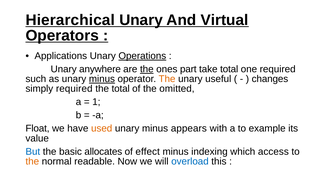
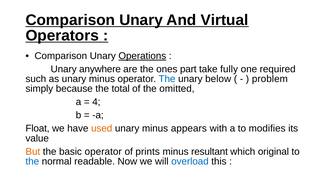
Hierarchical: Hierarchical -> Comparison (70, 20)
Applications: Applications -> Comparison (61, 56)
the underline: present -> none (147, 69)
take total: total -> fully (229, 69)
minus underline: present -> none (102, 79)
The colour: orange -> blue (167, 79)
useful: useful -> below (218, 79)
changes: changes -> problem (270, 79)
simply required: required -> because (74, 89)
1: 1 -> 4 (96, 102)
example: example -> modifies (267, 129)
But colour: blue -> orange (33, 152)
basic allocates: allocates -> operator (103, 152)
effect: effect -> prints (148, 152)
indexing: indexing -> resultant (210, 152)
access: access -> original (273, 152)
the colour: orange -> blue (32, 162)
